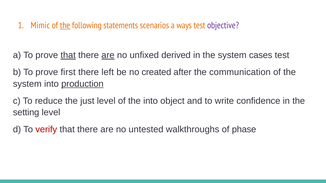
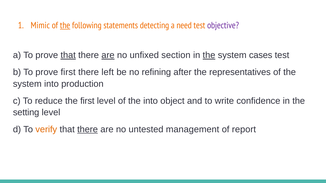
scenarios: scenarios -> detecting (154, 25)
ways: ways -> need (184, 25)
derived: derived -> section (176, 55)
the underline: none -> present (209, 55)
created: created -> refining (156, 72)
communication: communication -> representatives (240, 72)
production underline: present -> none (82, 84)
the just: just -> first (87, 101)
verify colour: red -> orange (46, 130)
there underline: none -> present (88, 130)
walkthroughs: walkthroughs -> management (193, 130)
phase: phase -> report (244, 130)
